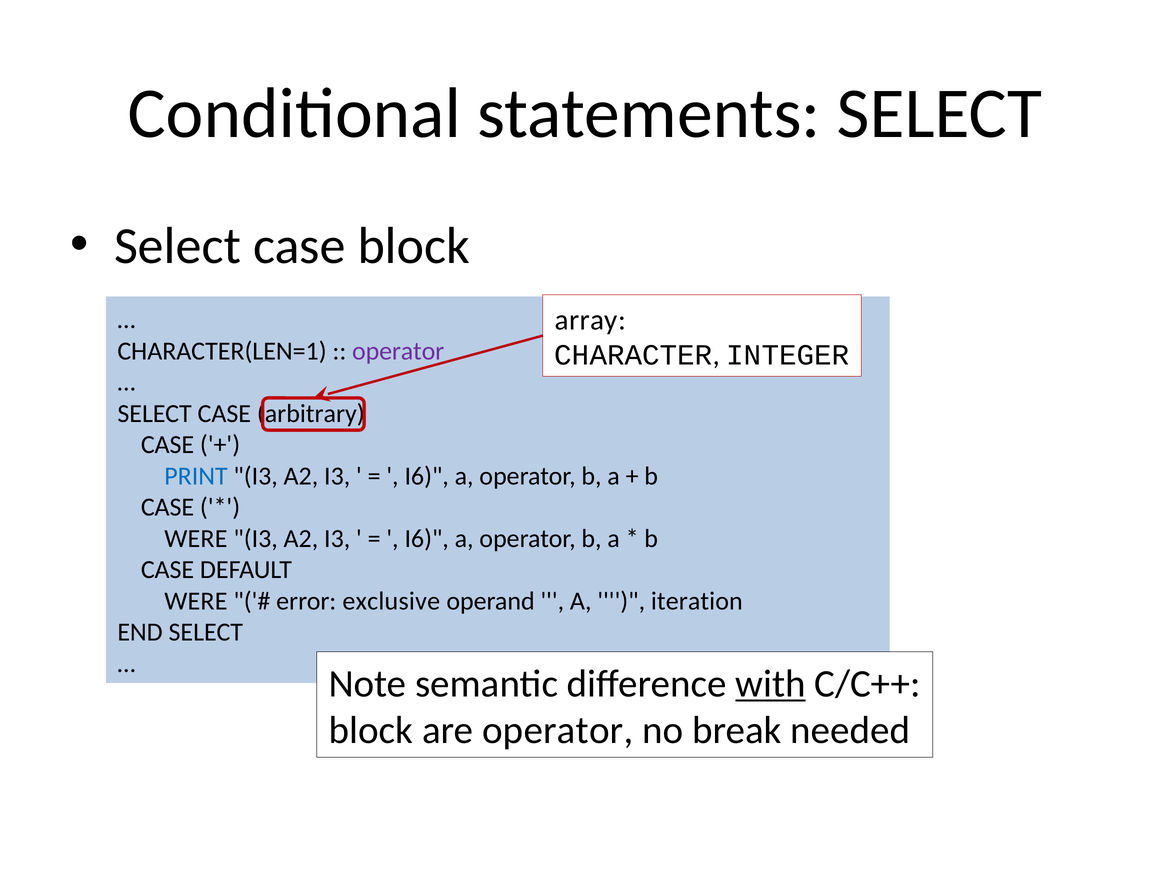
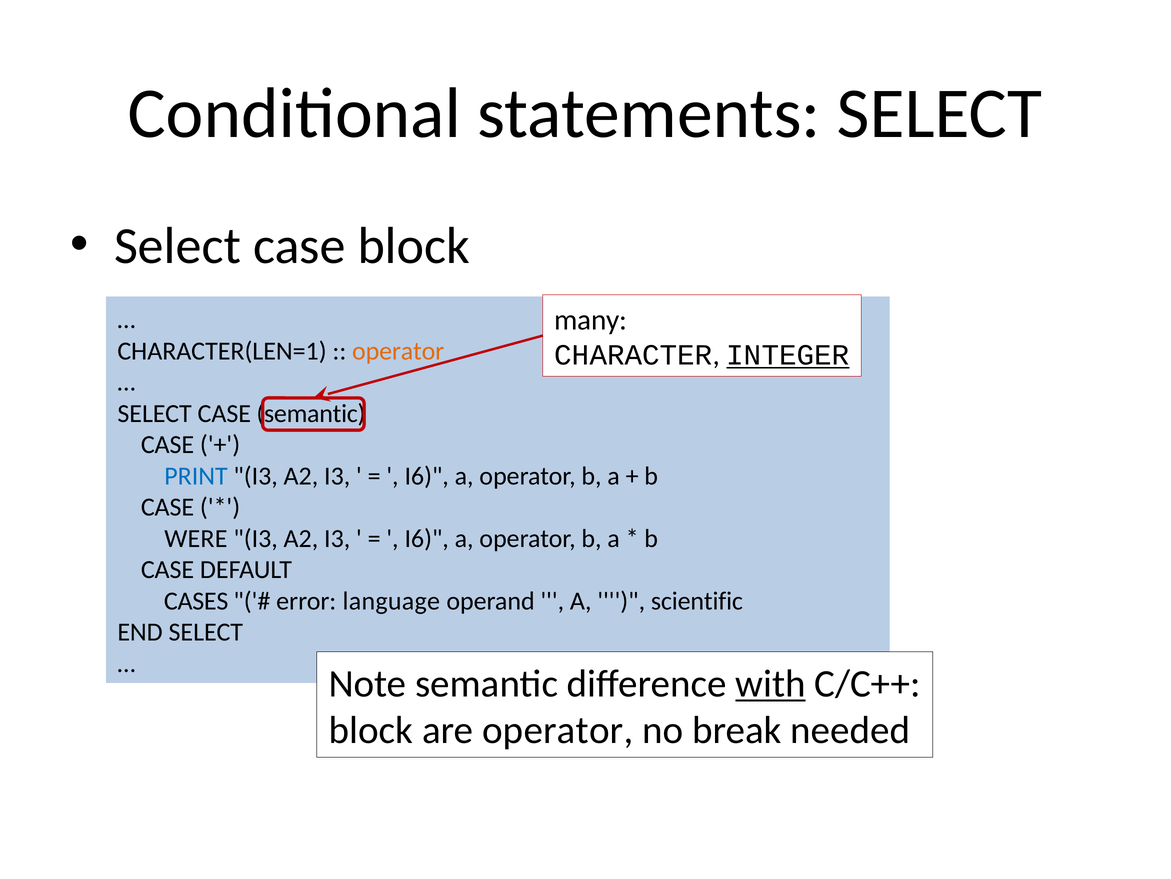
array: array -> many (591, 320)
operator colour: purple -> orange (398, 351)
INTEGER underline: none -> present (788, 355)
CASE arbitrary: arbitrary -> semantic (311, 413)
WERE: WERE -> CASES (196, 600)
exclusive: exclusive -> language (391, 600)
iteration: iteration -> scientific (697, 600)
